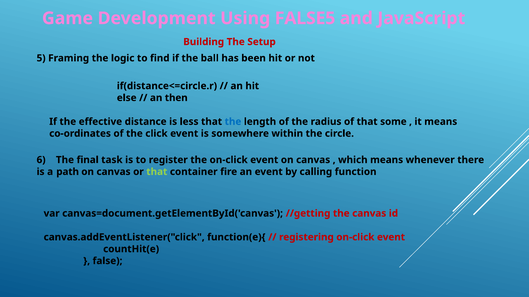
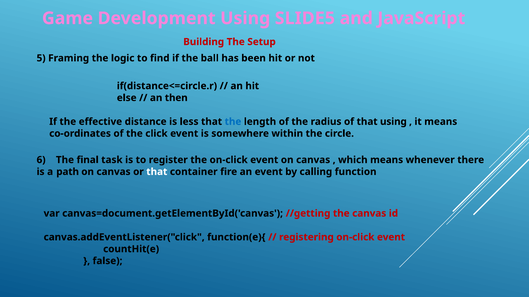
FALSE5: FALSE5 -> SLIDE5 (305, 18)
that some: some -> using (393, 122)
that colour: light green -> white (157, 172)
